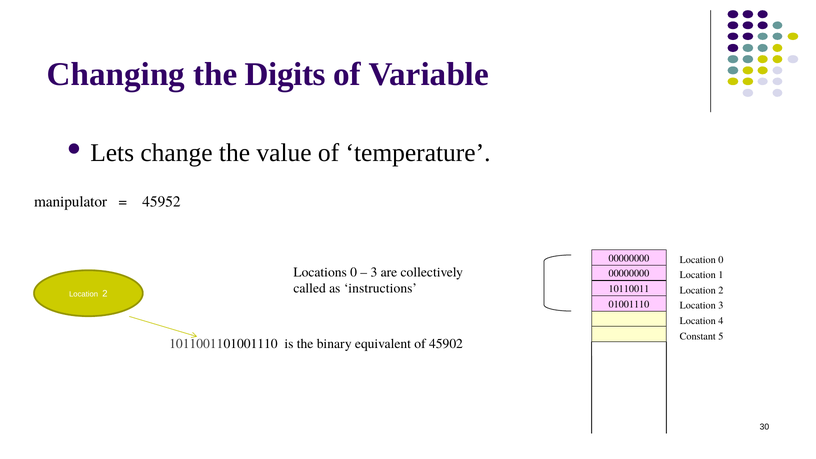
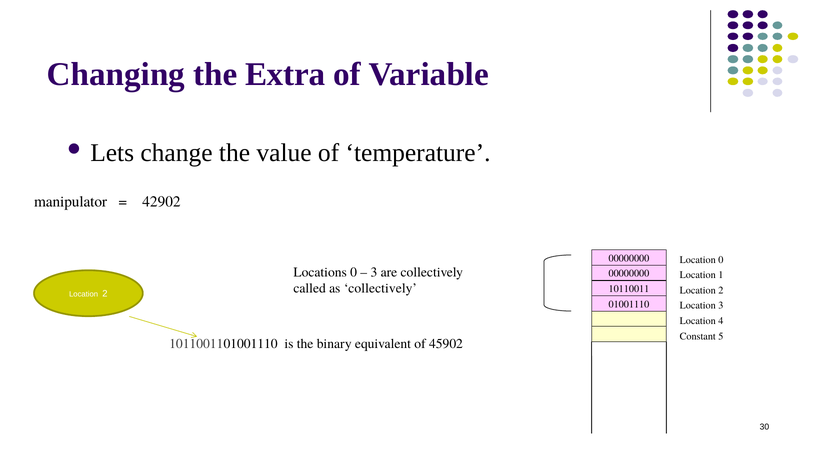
Digits: Digits -> Extra (285, 74)
45952: 45952 -> 42902 (161, 202)
as instructions: instructions -> collectively (380, 289)
